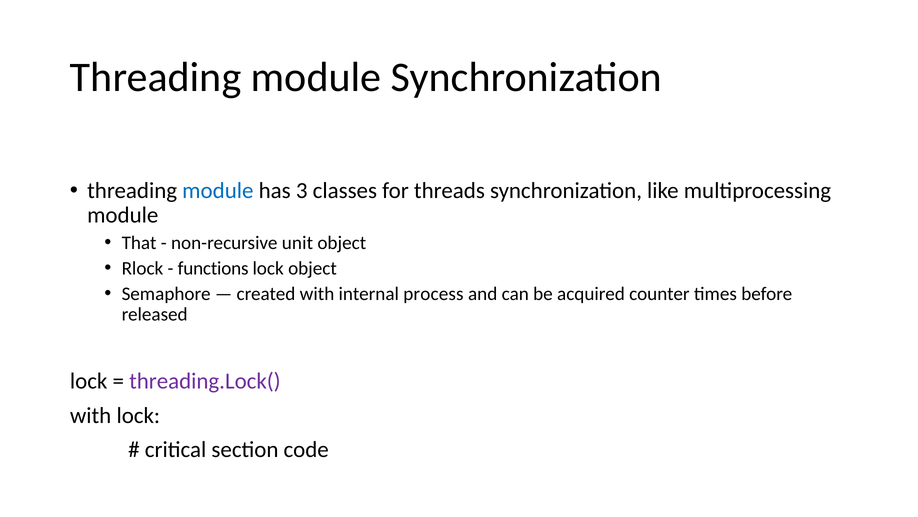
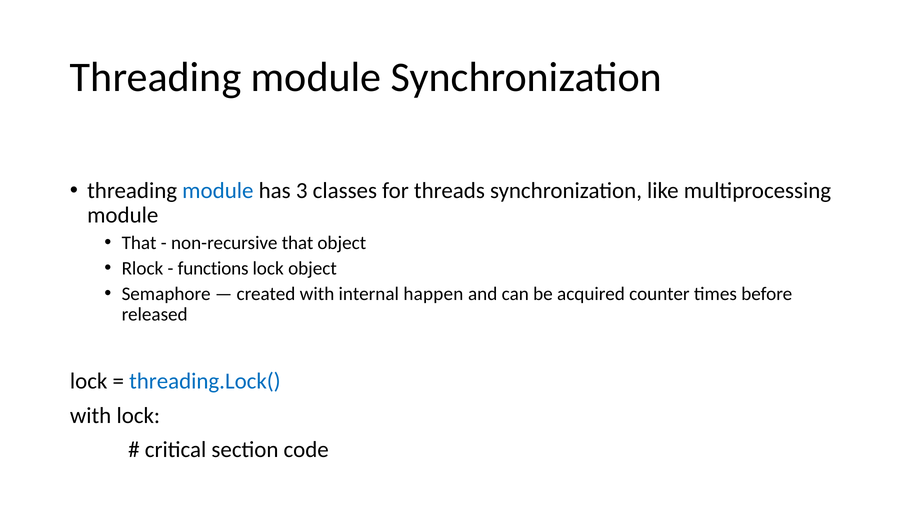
non-recursive unit: unit -> that (298, 243)
process: process -> happen (433, 293)
threading.Lock( colour: purple -> blue (205, 381)
